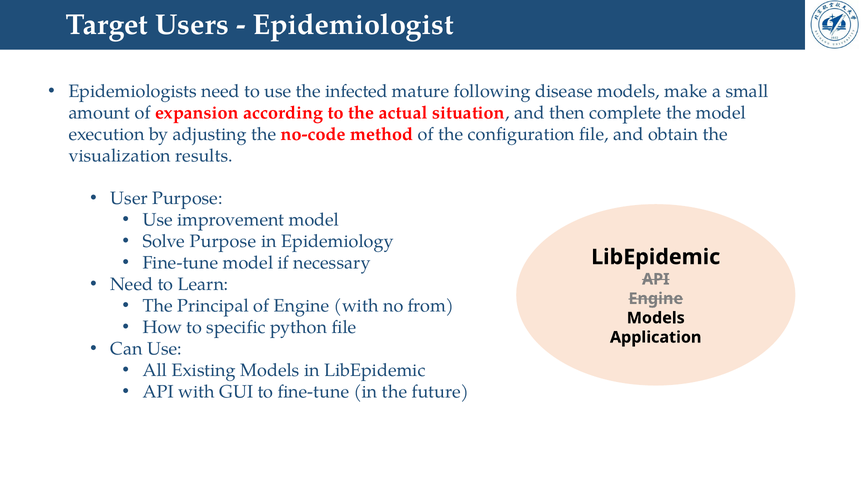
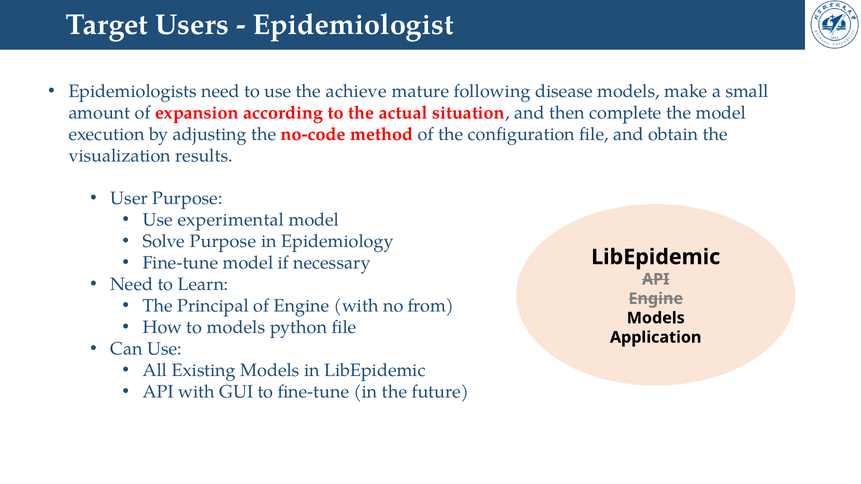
infected: infected -> achieve (356, 91)
improvement: improvement -> experimental (231, 220)
to specific: specific -> models (236, 327)
